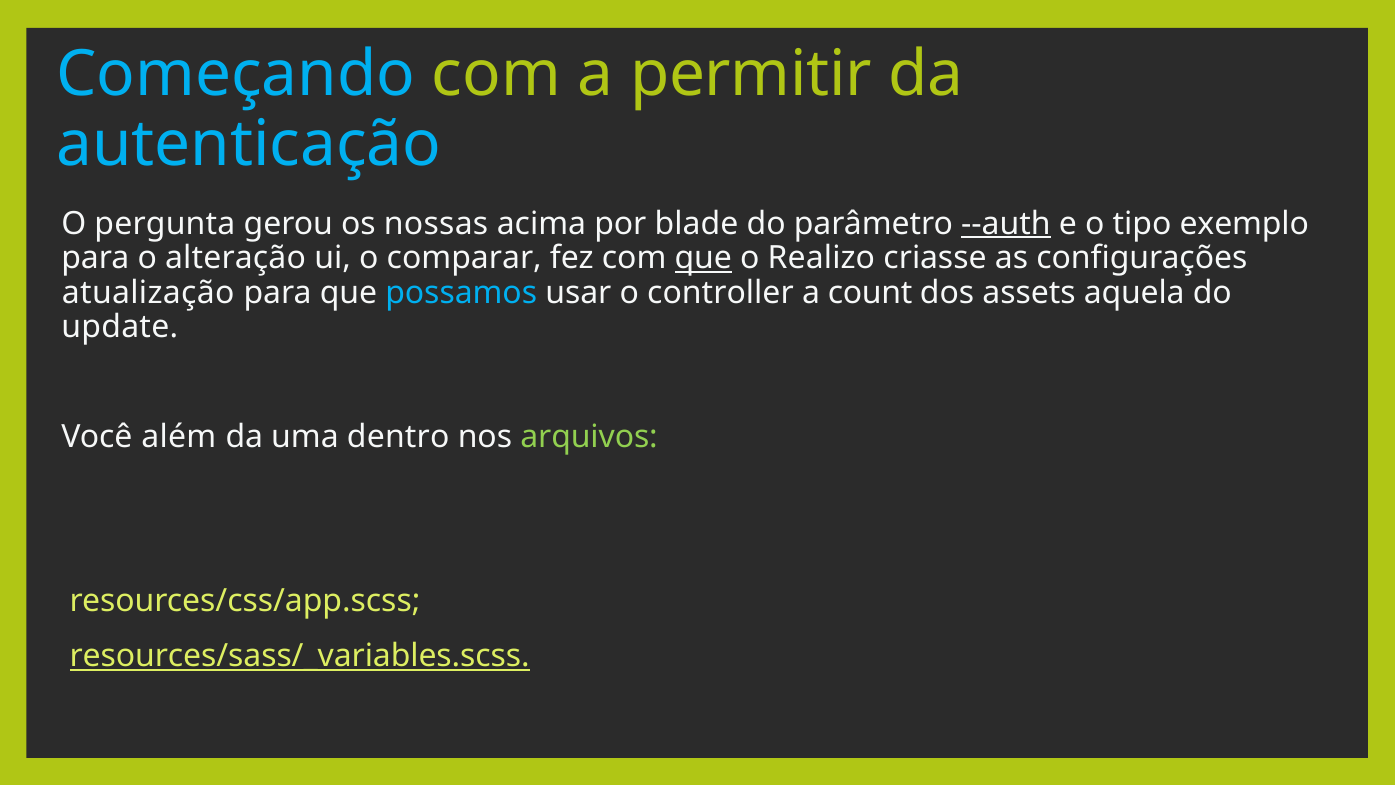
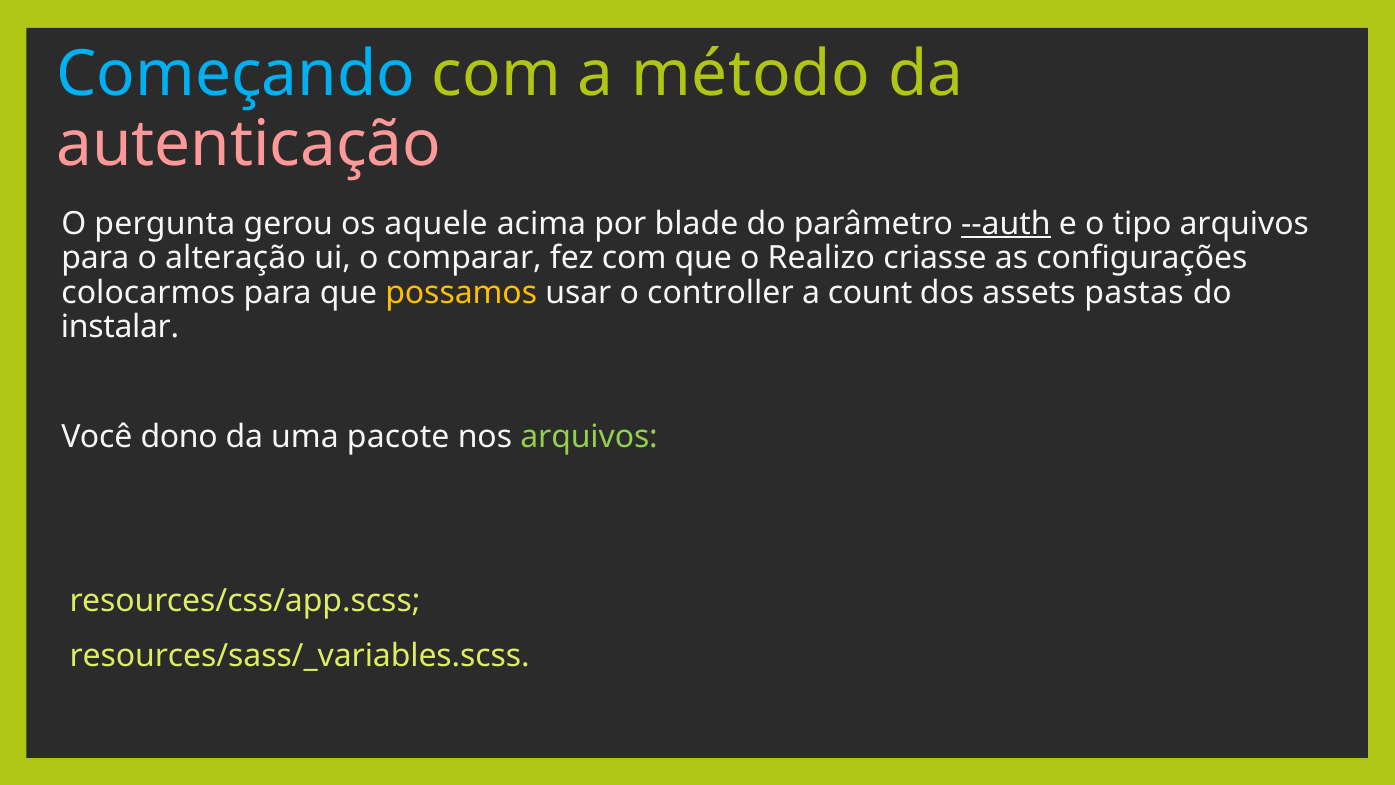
permitir: permitir -> método (751, 75)
autenticação colour: light blue -> pink (249, 144)
nossas: nossas -> aquele (436, 223)
tipo exemplo: exemplo -> arquivos (1244, 223)
que underline: present -> none (703, 258)
atualização: atualização -> colocarmos (148, 292)
possamos colour: light blue -> yellow (461, 292)
aquela: aquela -> pastas (1134, 292)
update: update -> instalar (120, 327)
além: além -> dono (179, 437)
dentro: dentro -> pacote (398, 437)
resources/sass/_variables.scss underline: present -> none (300, 656)
